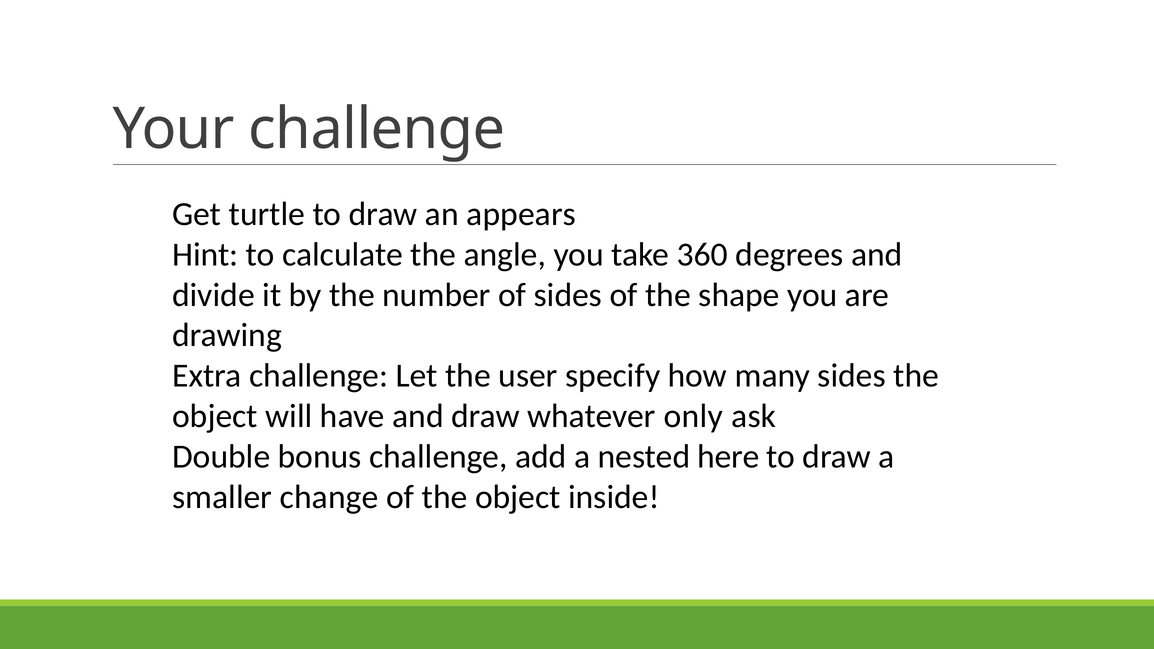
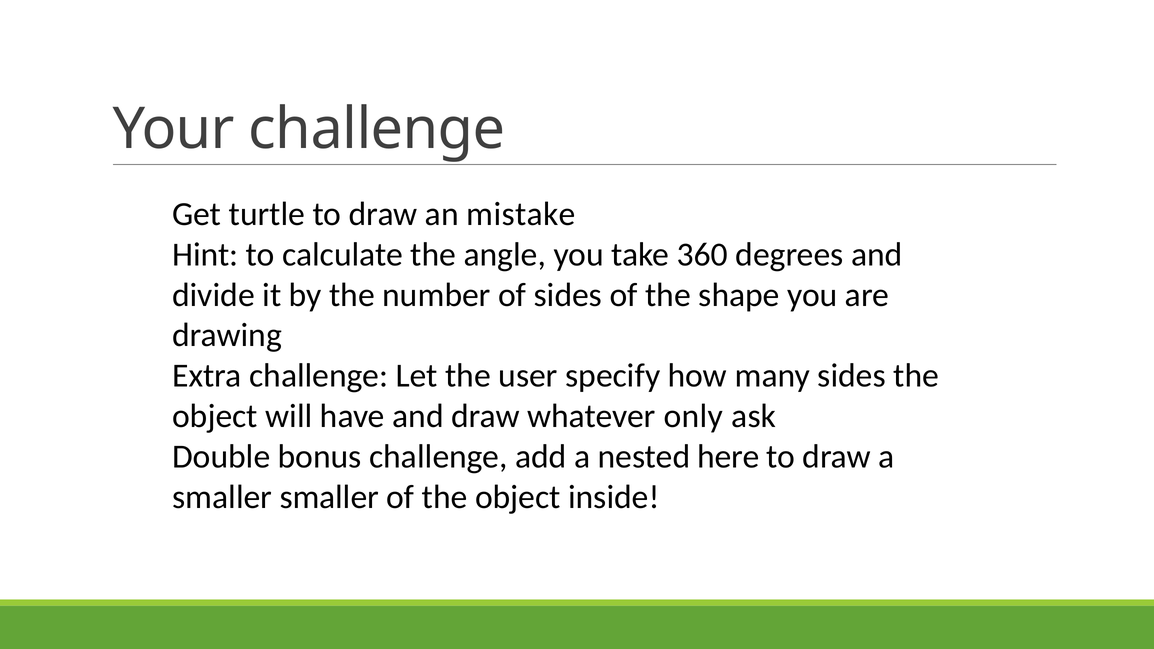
appears: appears -> mistake (521, 214)
smaller change: change -> smaller (329, 497)
